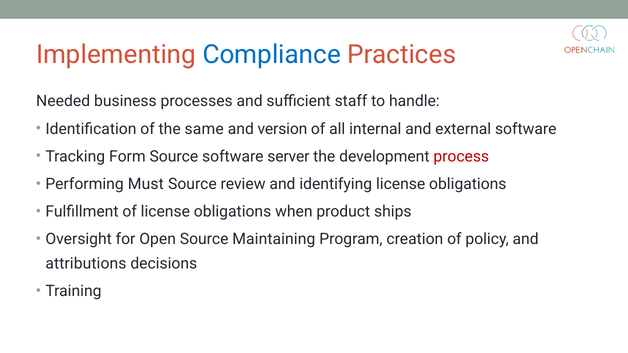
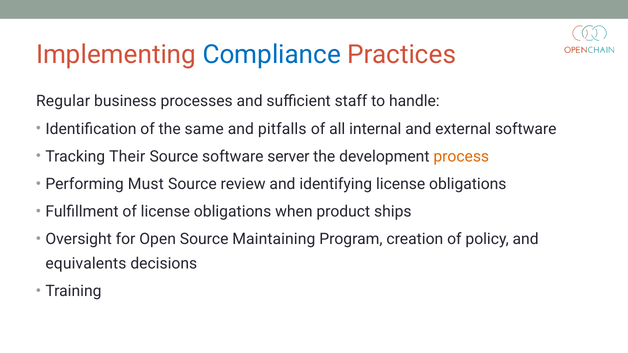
Needed: Needed -> Regular (63, 101)
version: version -> pitfalls (282, 129)
Form: Form -> Their (127, 157)
process colour: red -> orange (461, 157)
attributions: attributions -> equivalents (86, 264)
